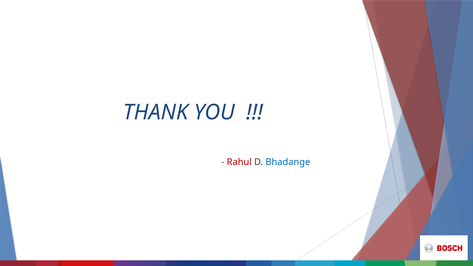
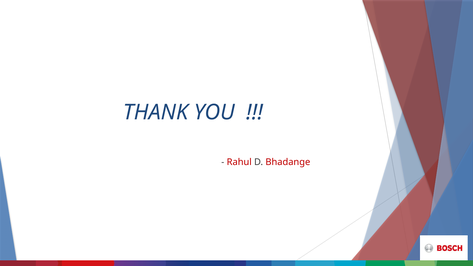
Bhadange colour: blue -> red (288, 162)
